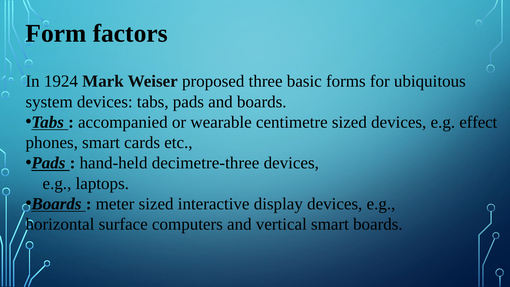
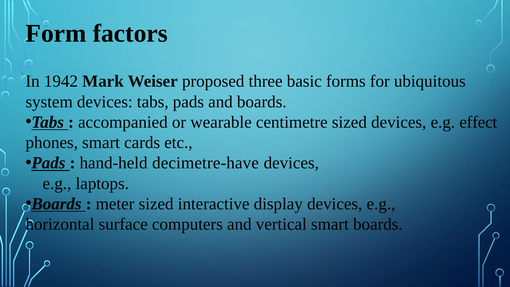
1924: 1924 -> 1942 (61, 81)
decimetre-three: decimetre-three -> decimetre-have (206, 163)
